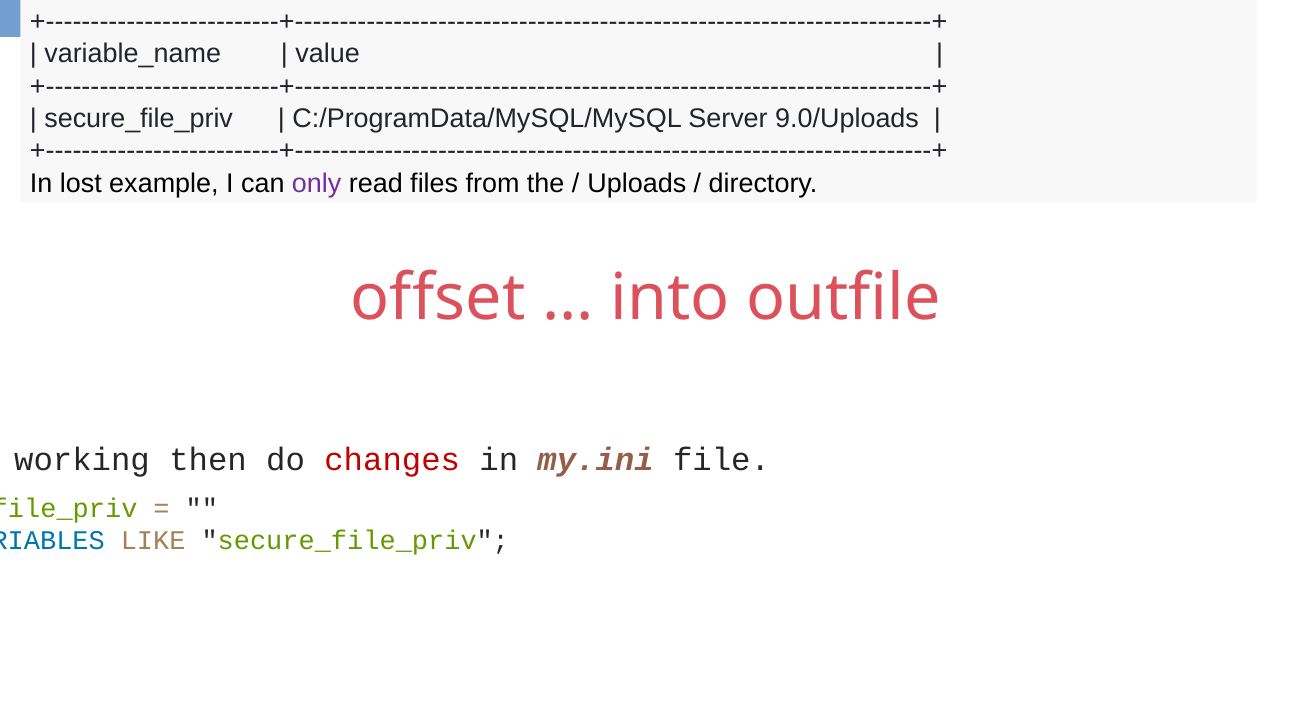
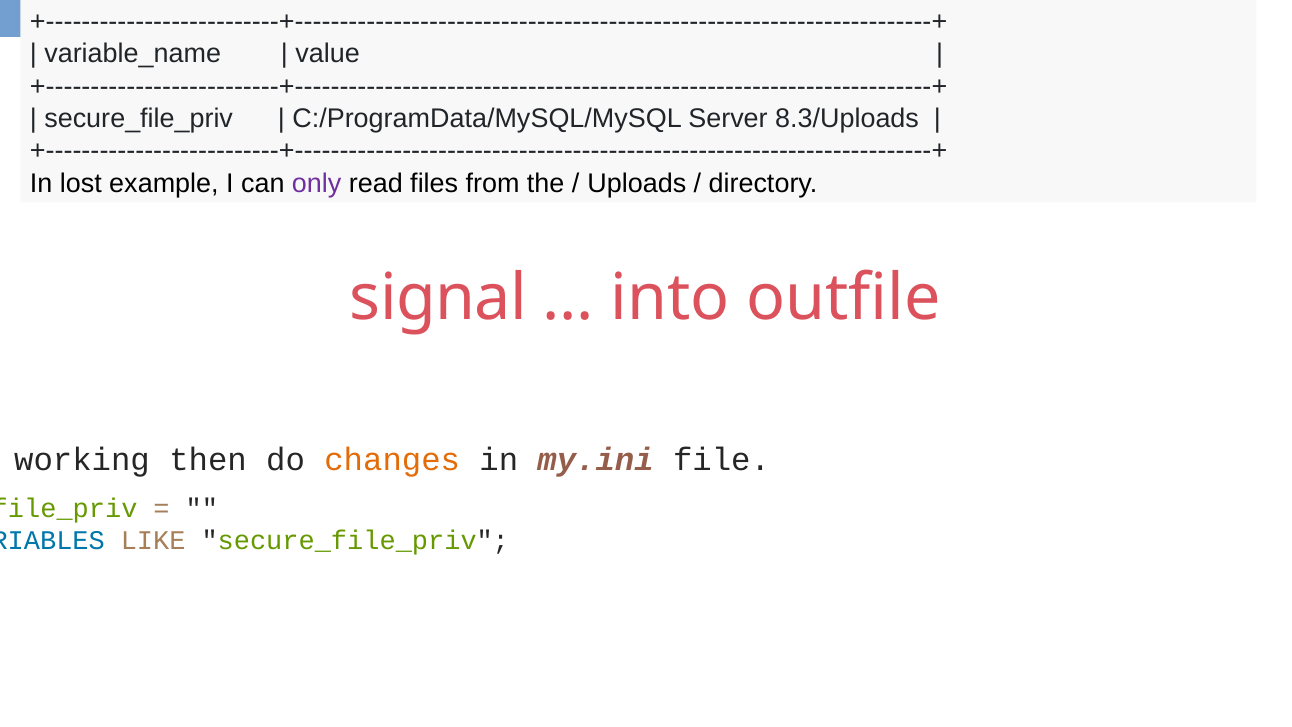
9.0/Uploads: 9.0/Uploads -> 8.3/Uploads (847, 118)
offset: offset -> signal (438, 298)
changes colour: red -> orange (392, 460)
